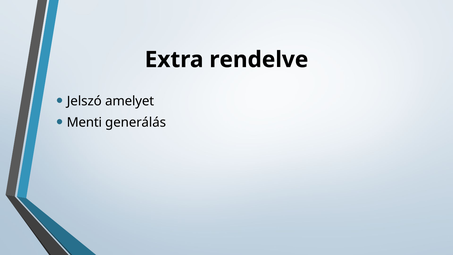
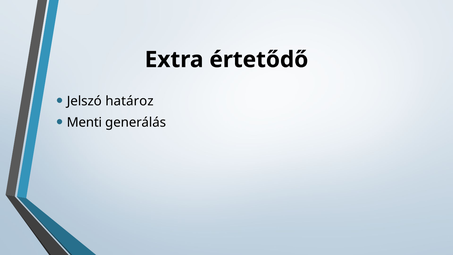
rendelve: rendelve -> értetődő (259, 60)
amelyet: amelyet -> határoz (129, 101)
